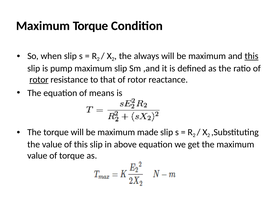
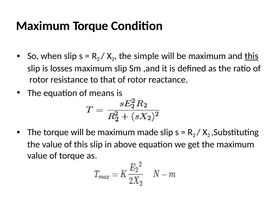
always: always -> simple (146, 56)
pump: pump -> losses (61, 68)
rotor underline: present -> none (39, 80)
